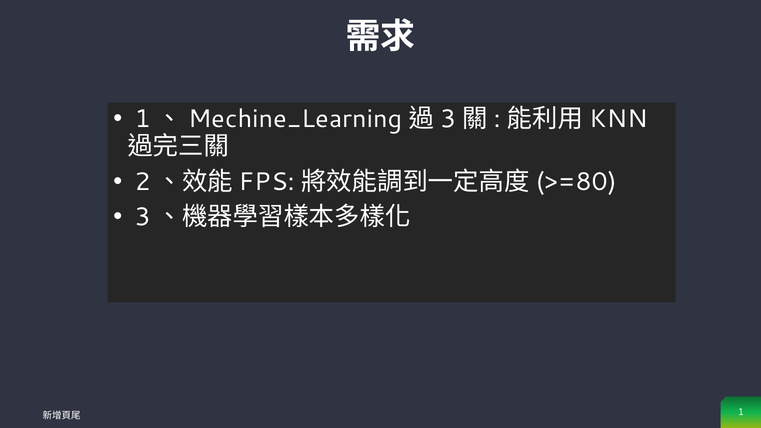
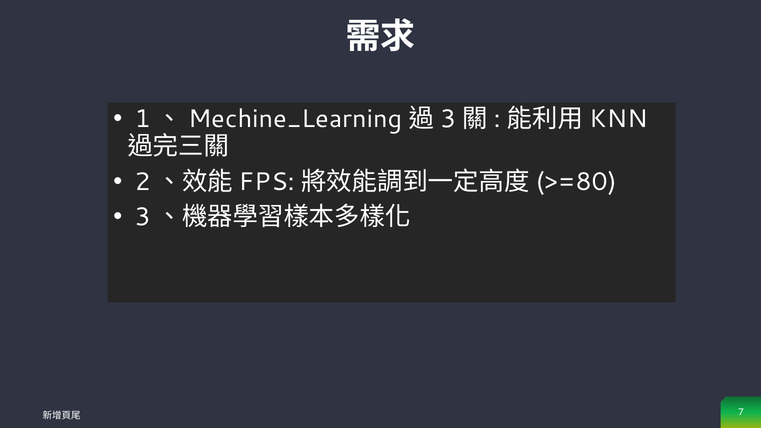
1: 1 -> 7 (741, 412)
